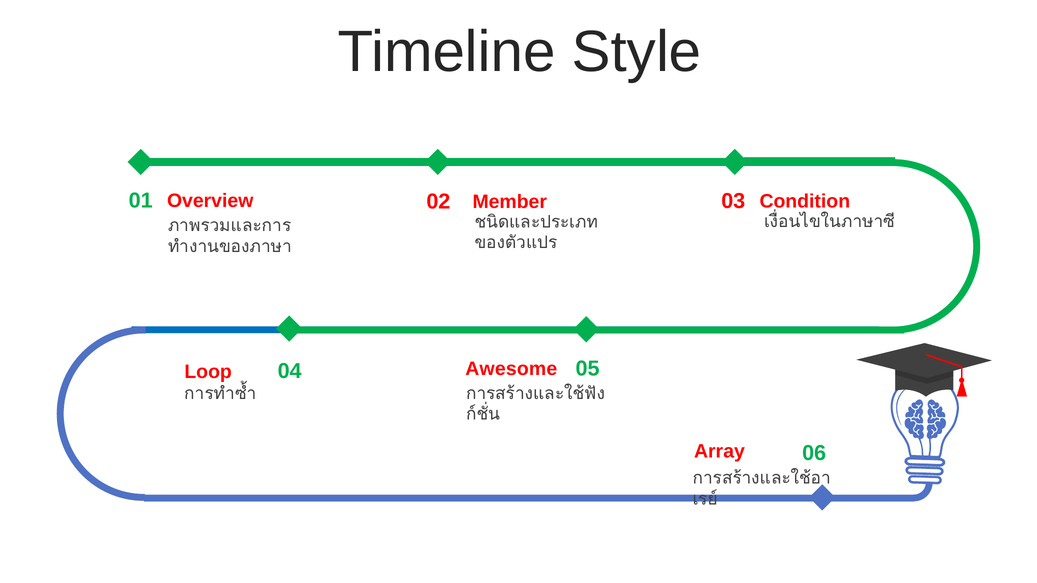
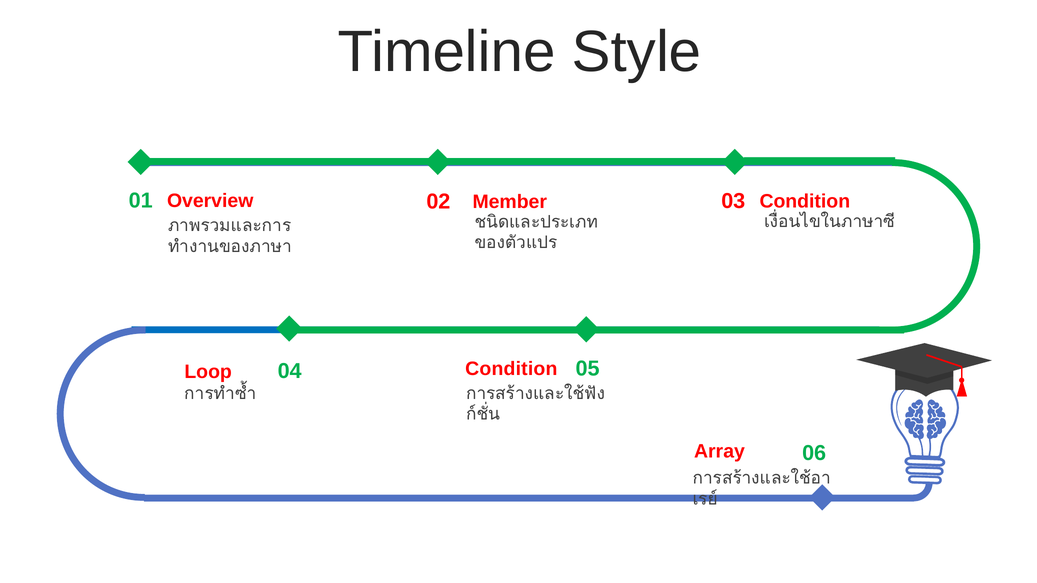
Awesome: Awesome -> Condition (511, 369)
